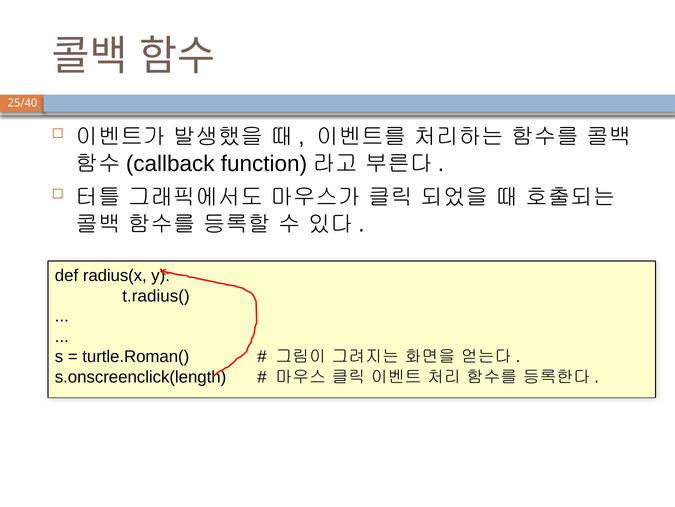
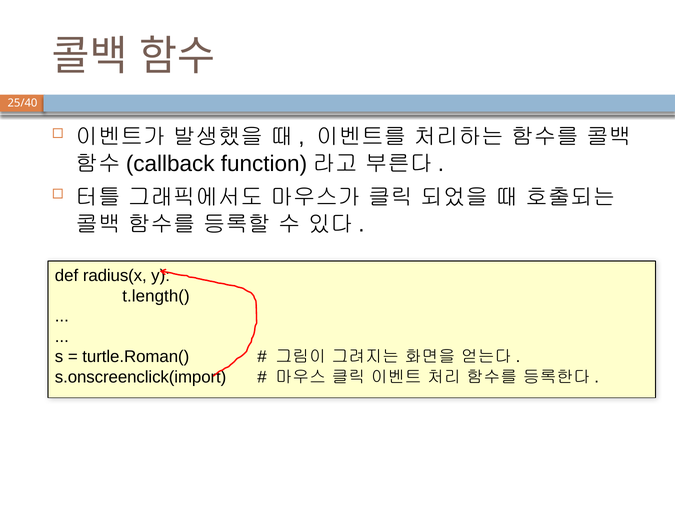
t.radius(: t.radius( -> t.length( (156, 296)
s.onscreenclick(length: s.onscreenclick(length -> s.onscreenclick(import (141, 377)
